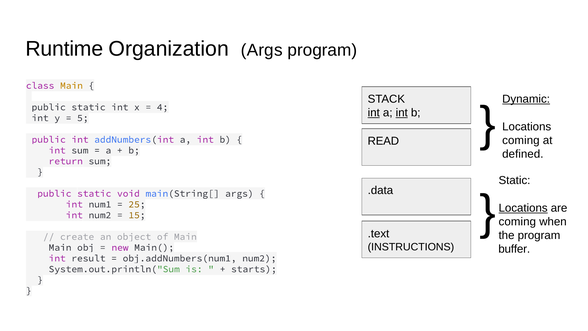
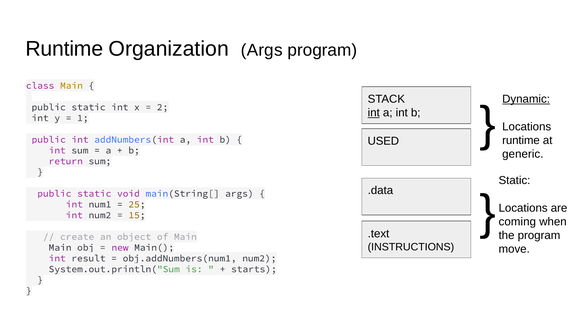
4: 4 -> 2 (163, 107)
int underline: present -> none (402, 113)
5: 5 -> 1 (83, 118)
coming: coming -> runtime (521, 140)
READ: READ -> USED (383, 141)
defined: defined -> generic (523, 154)
Locations underline: present -> none (523, 208)
buffer: buffer -> move (514, 249)
